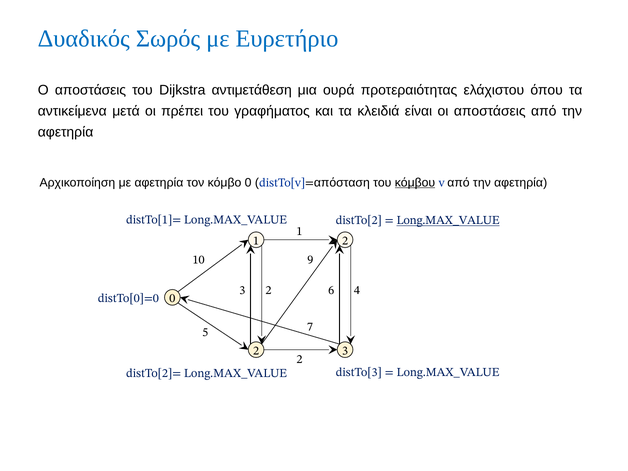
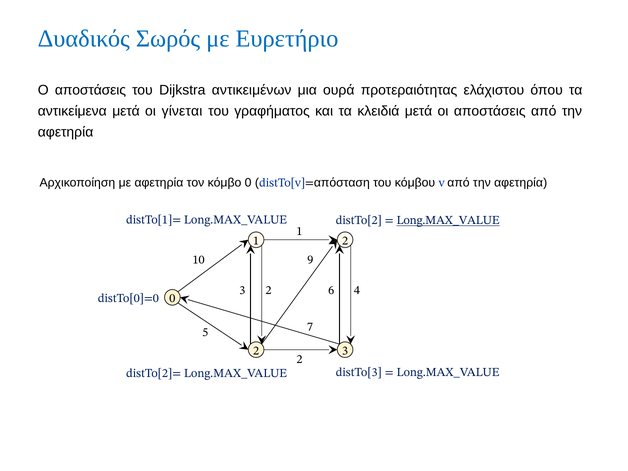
αντιμετάθεση: αντιμετάθεση -> αντικειμένων (252, 90)
πρέπει: πρέπει -> γίνεται (182, 111)
κλειδιά είναι: είναι -> μετά (419, 111)
κόμβου underline: present -> none (415, 182)
